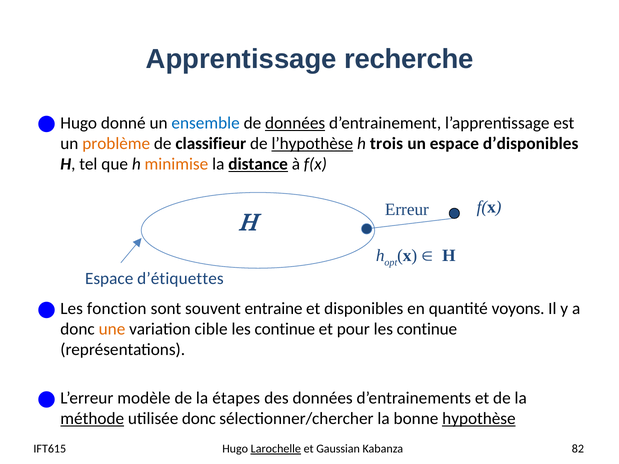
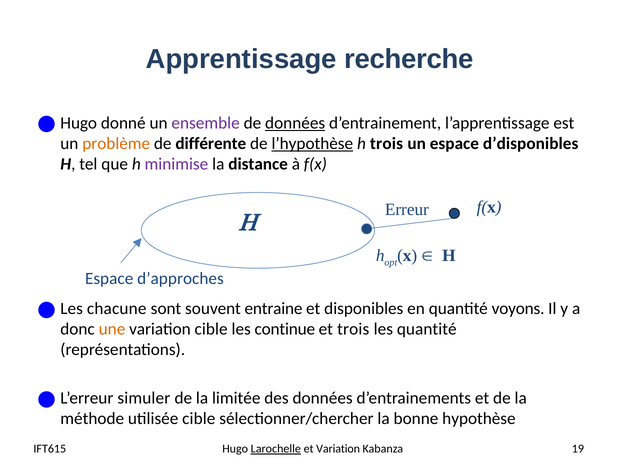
ensemble colour: blue -> purple (206, 123)
classifieur: classifieur -> différente (211, 144)
minimise colour: orange -> purple (176, 164)
distance underline: present -> none (258, 164)
d’étiquettes: d’étiquettes -> d’approches (181, 279)
fonction: fonction -> chacune (117, 309)
et pour: pour -> trois (353, 329)
continue: continue -> quantité (427, 329)
modèle: modèle -> simuler (144, 398)
étapes: étapes -> limitée (236, 398)
méthode underline: present -> none (92, 419)
utilisée donc: donc -> cible (199, 419)
hypothèse underline: present -> none (479, 419)
et Gaussian: Gaussian -> Variation (338, 449)
82: 82 -> 19 (578, 449)
